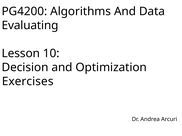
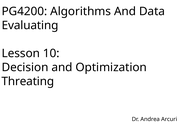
Exercises: Exercises -> Threating (28, 82)
